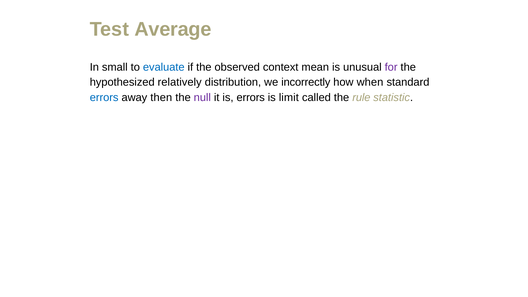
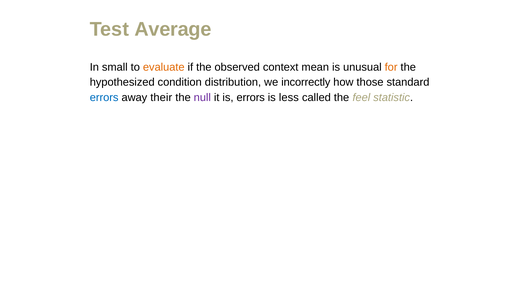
evaluate colour: blue -> orange (164, 67)
for colour: purple -> orange (391, 67)
relatively: relatively -> condition (180, 82)
when: when -> those (370, 82)
then: then -> their (161, 97)
limit: limit -> less (289, 97)
rule: rule -> feel (361, 97)
